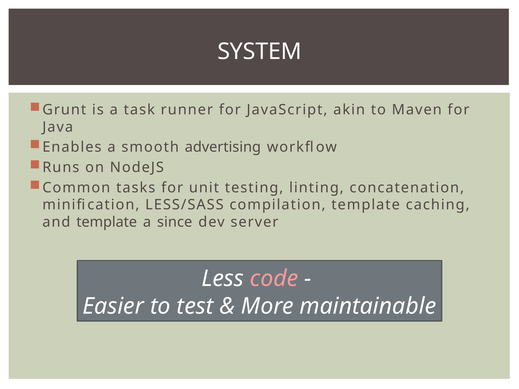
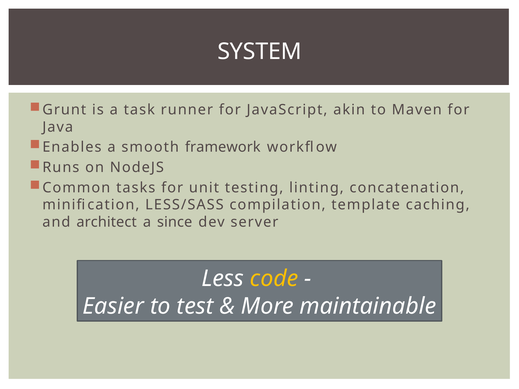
advertising: advertising -> framework (223, 147)
and template: template -> architect (107, 222)
code colour: pink -> yellow (274, 279)
